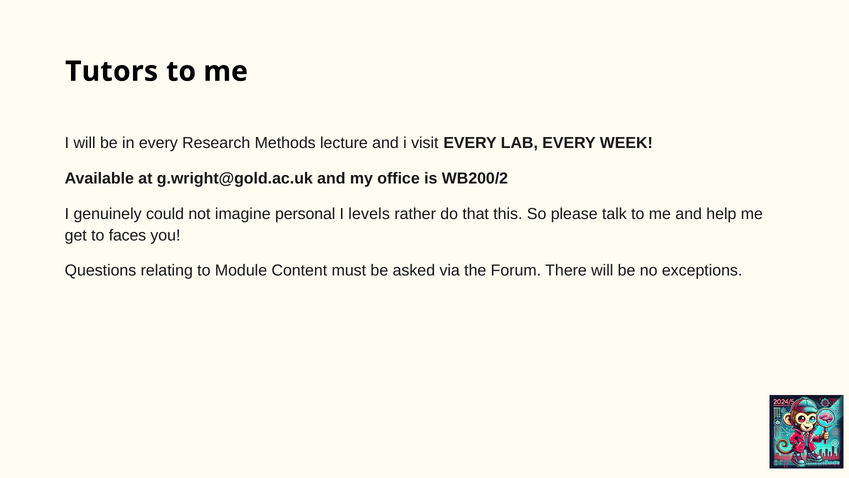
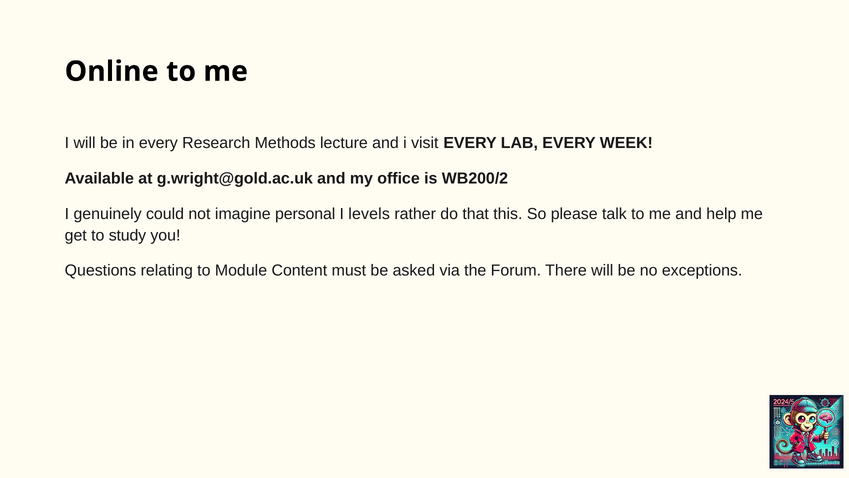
Tutors: Tutors -> Online (112, 71)
faces: faces -> study (127, 235)
